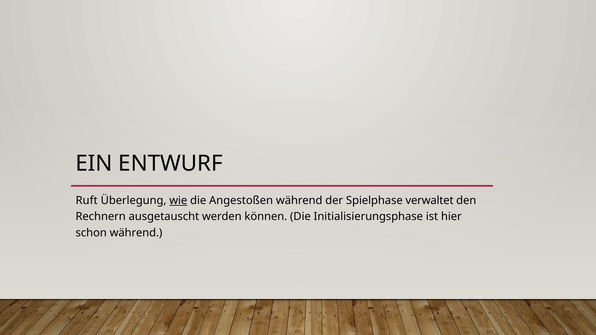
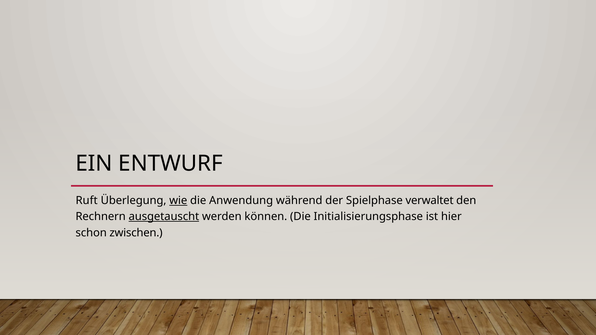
Angestoßen: Angestoßen -> Anwendung (241, 201)
ausgetauscht underline: none -> present (164, 217)
schon während: während -> zwischen (136, 233)
